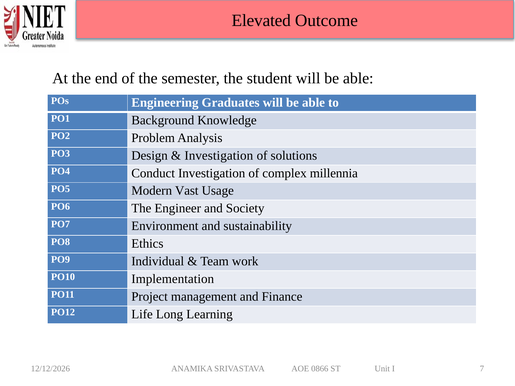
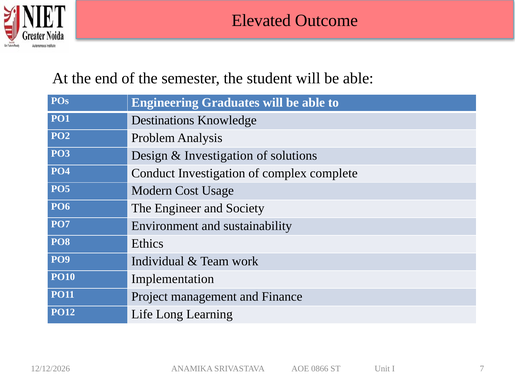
Background: Background -> Destinations (163, 120)
millennia: millennia -> complete (334, 173)
Vast: Vast -> Cost (187, 191)
